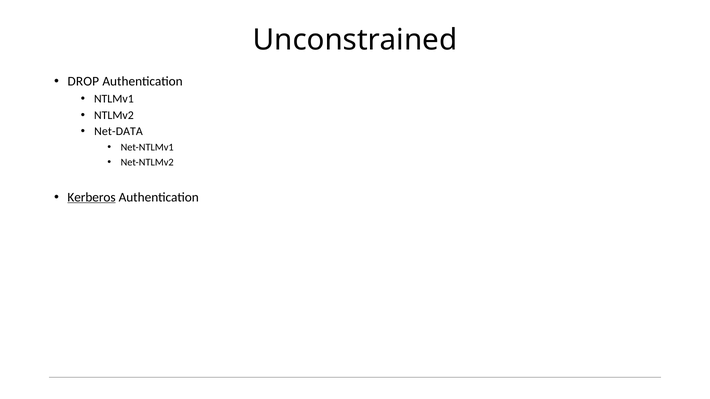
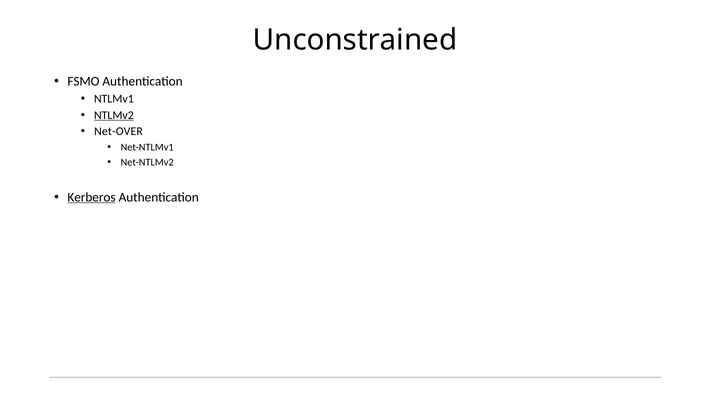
DROP: DROP -> FSMO (83, 82)
NTLMv2 underline: none -> present (114, 115)
Net-DATA: Net-DATA -> Net-OVER (119, 132)
